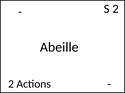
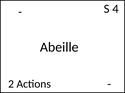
S 2: 2 -> 4 (115, 9)
